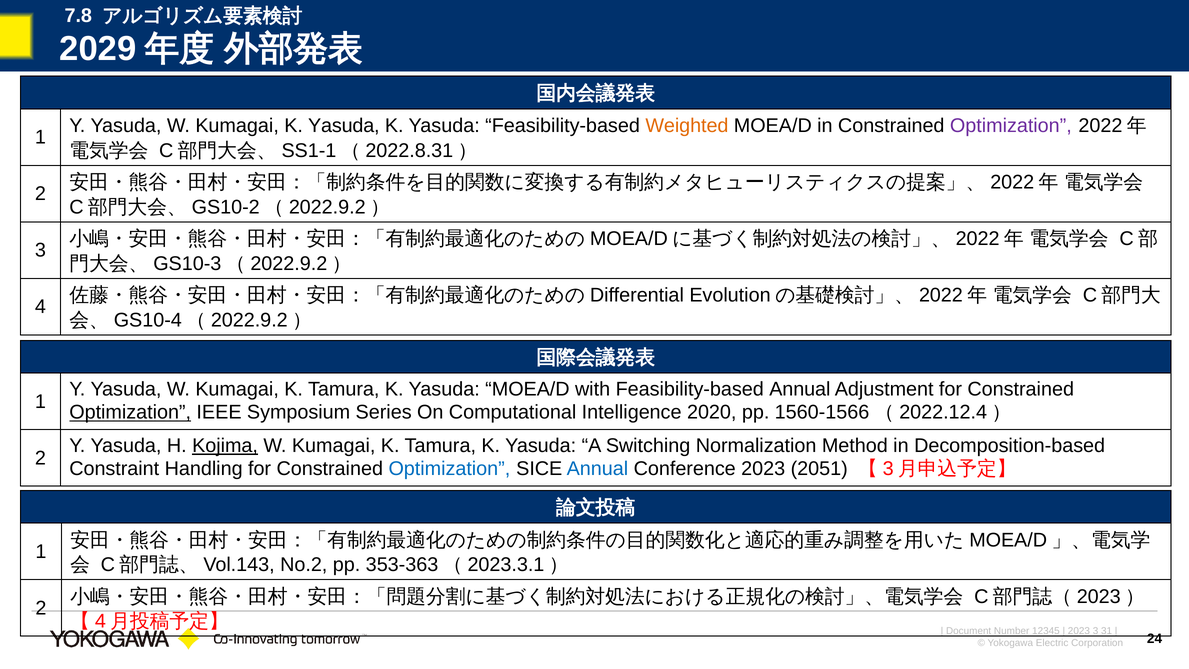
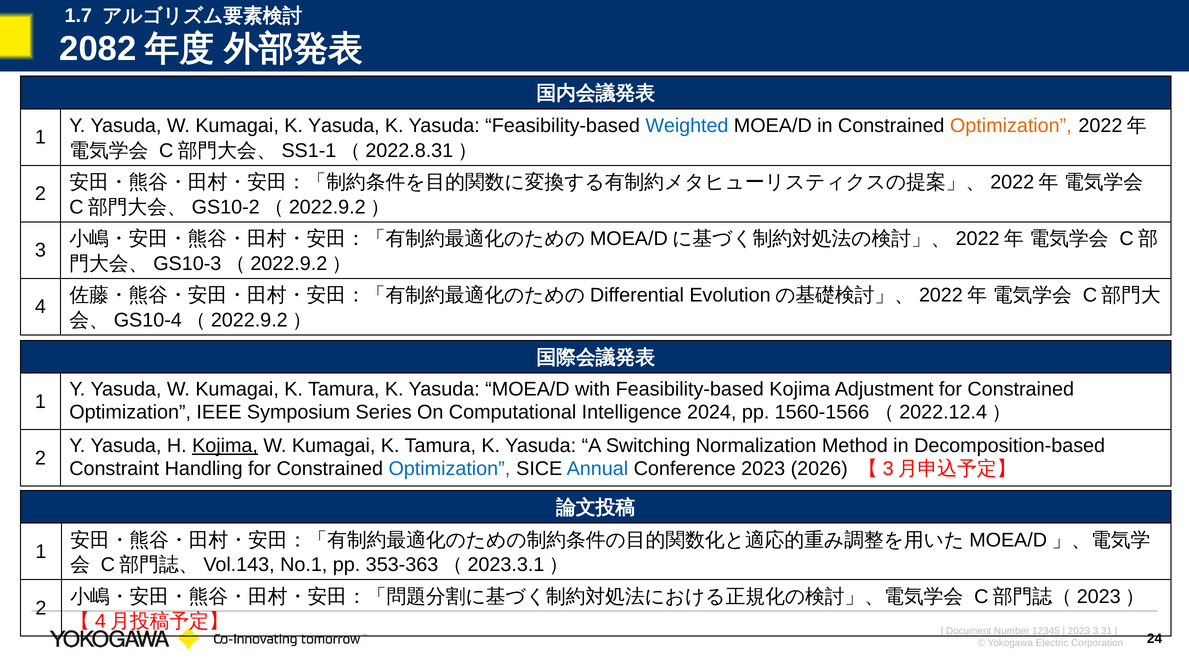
7.8: 7.8 -> 1.7 (78, 16)
2029: 2029 -> 2082 (98, 49)
Weighted colour: orange -> blue (687, 126)
Optimization colour: purple -> orange (1011, 126)
Feasibility-based Annual: Annual -> Kojima (800, 389)
Optimization underline: present -> none (130, 412)
2020: 2020 -> 2024 (712, 412)
2051: 2051 -> 2026 (819, 469)
No.2: No.2 -> No.1 (304, 565)
